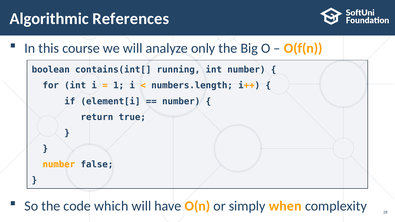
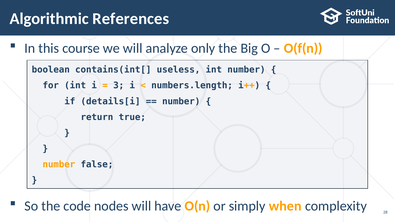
running: running -> useless (178, 70)
1: 1 -> 3 (119, 86)
element[i: element[i -> details[i (111, 101)
which: which -> nodes (111, 206)
